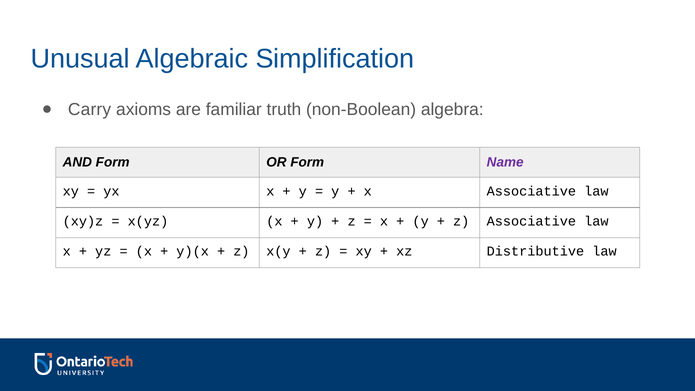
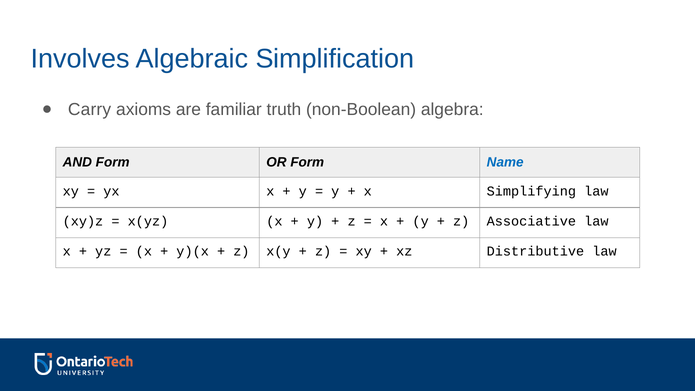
Unusual: Unusual -> Involves (80, 59)
Name colour: purple -> blue (505, 162)
x Associative: Associative -> Simplifying (531, 191)
